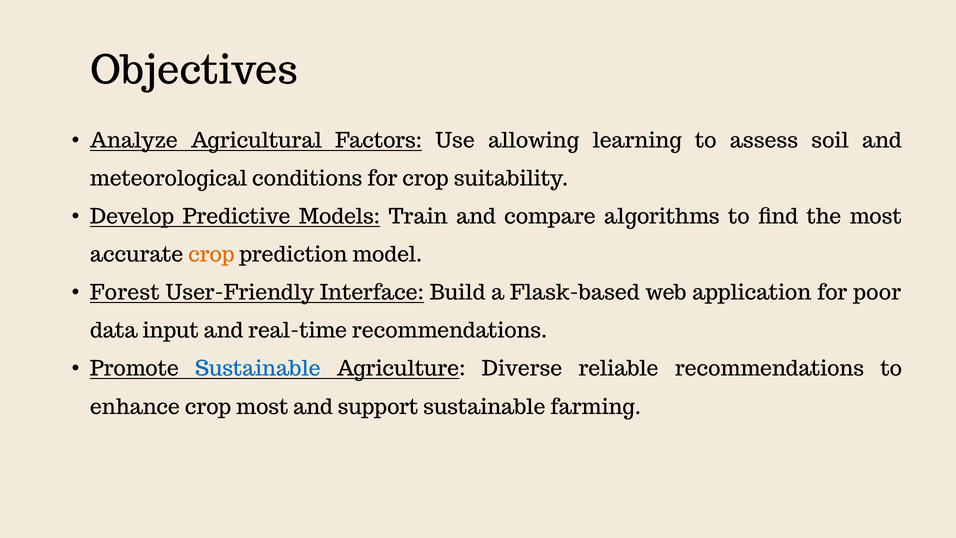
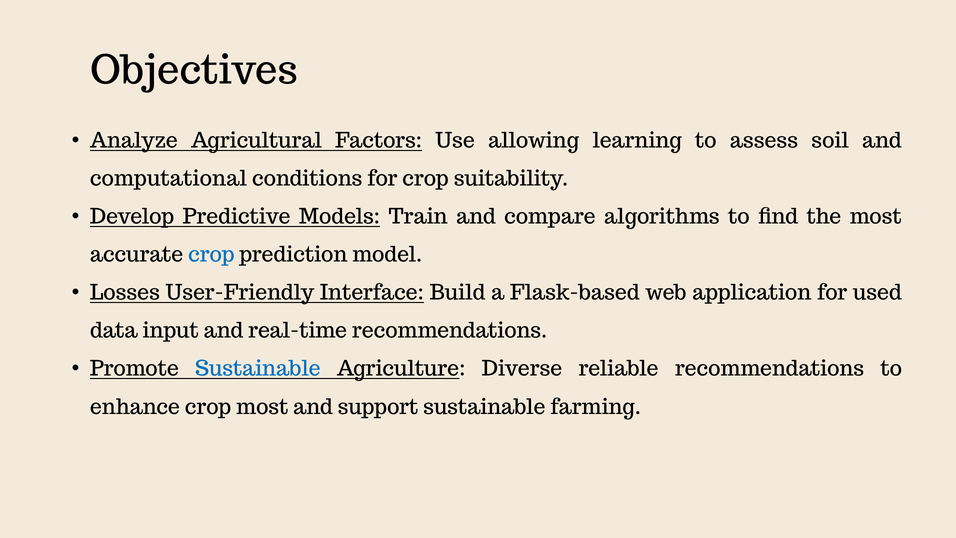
meteorological: meteorological -> computational (168, 179)
crop colour: orange -> blue (211, 255)
Forest: Forest -> Losses (125, 293)
poor: poor -> used (877, 293)
